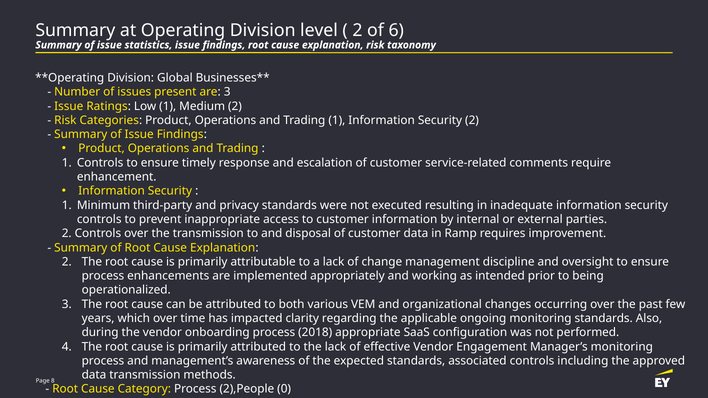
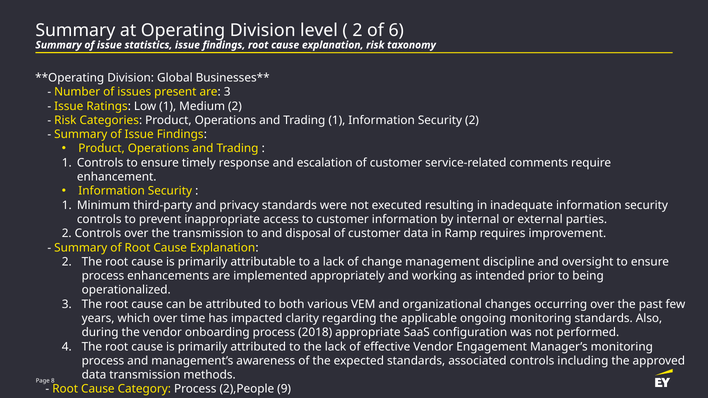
0: 0 -> 9 (284, 389)
